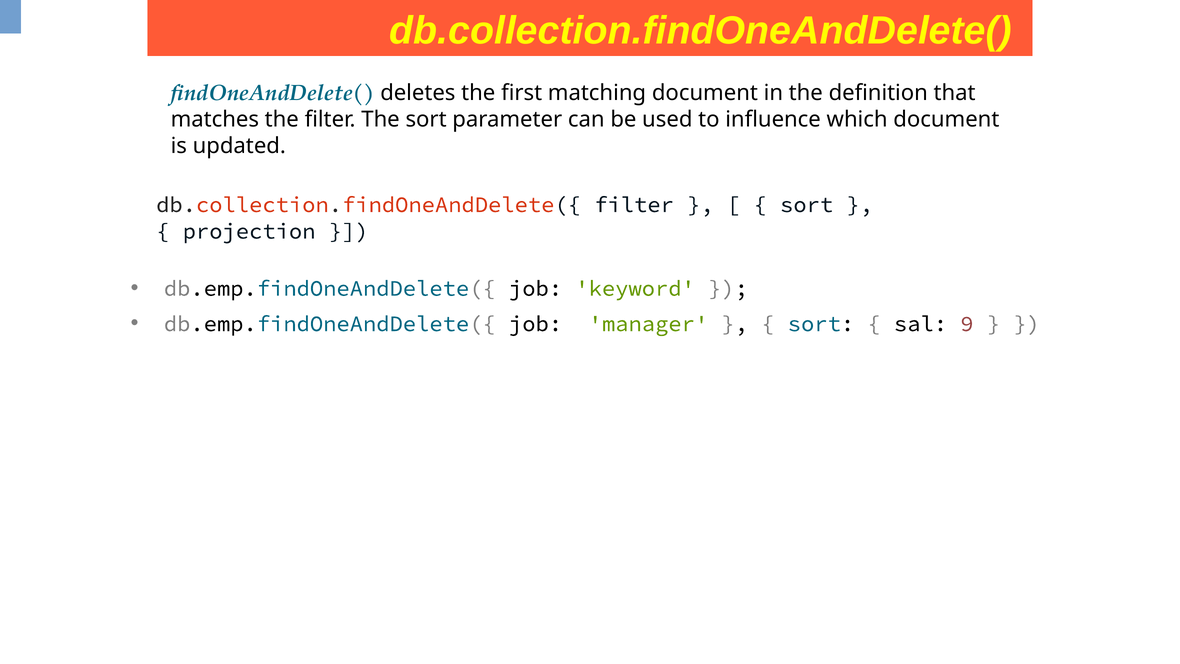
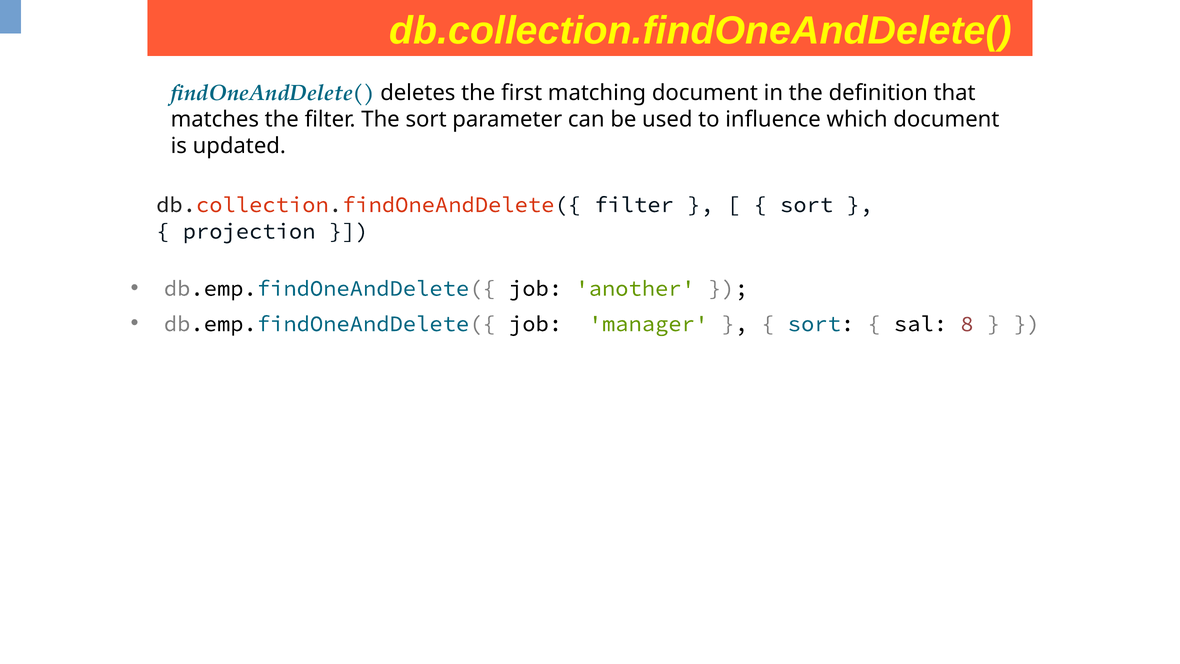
keyword: keyword -> another (635, 288)
9: 9 -> 8 (967, 324)
